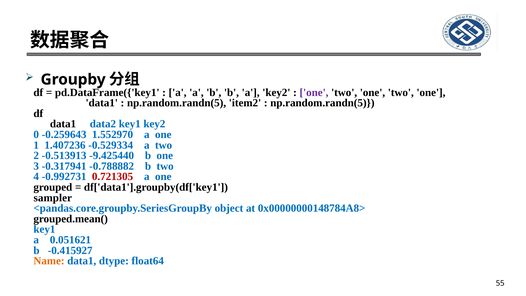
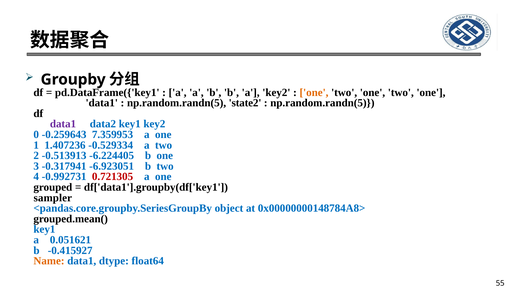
one colour: purple -> orange (314, 92)
item2: item2 -> state2 (245, 103)
data1 colour: black -> purple (63, 124)
1.552970: 1.552970 -> 7.359953 (113, 135)
-9.425440: -9.425440 -> -6.224405 (112, 156)
-0.788882: -0.788882 -> -6.923051 (112, 166)
